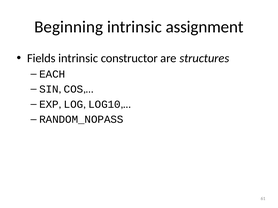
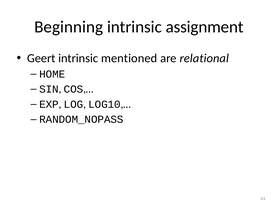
Fields: Fields -> Geert (41, 58)
constructor: constructor -> mentioned (129, 58)
structures: structures -> relational (204, 58)
EACH: EACH -> HOME (52, 74)
